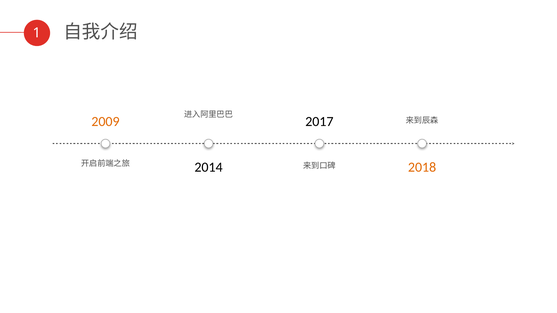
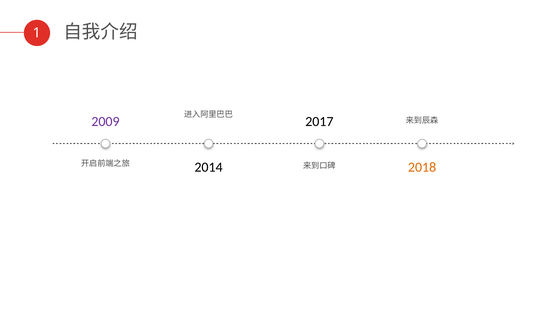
2009 colour: orange -> purple (105, 122)
